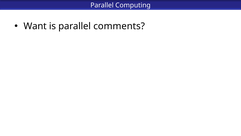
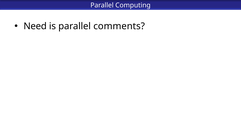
Want: Want -> Need (35, 26)
